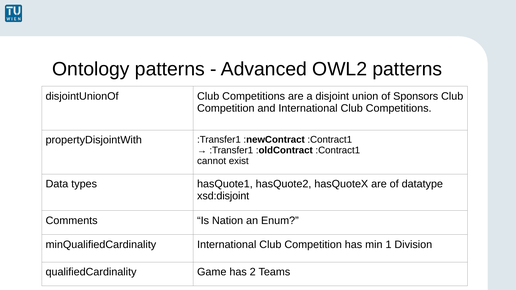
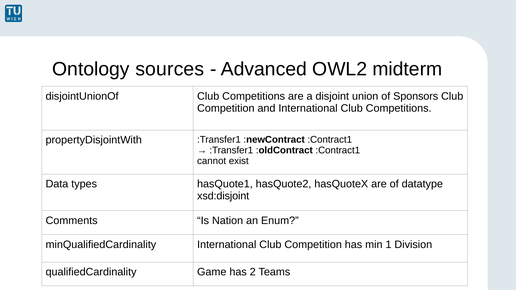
Ontology patterns: patterns -> sources (170, 69)
OWL2 patterns: patterns -> midterm (407, 69)
